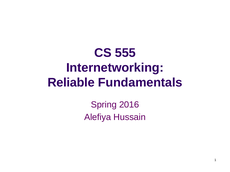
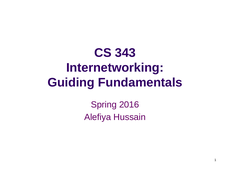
555: 555 -> 343 (125, 53)
Reliable: Reliable -> Guiding (71, 83)
